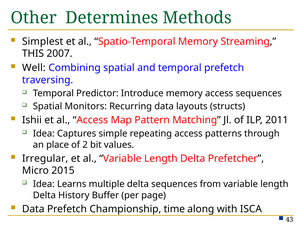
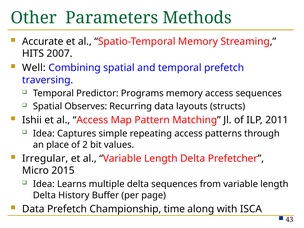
Determines: Determines -> Parameters (112, 18)
Simplest: Simplest -> Accurate (43, 41)
THIS: THIS -> HITS (33, 54)
Introduce: Introduce -> Programs (142, 93)
Monitors: Monitors -> Observes (86, 106)
